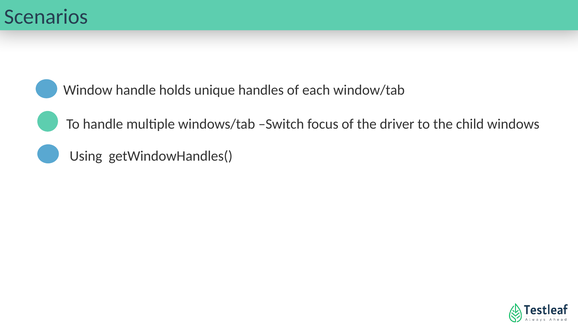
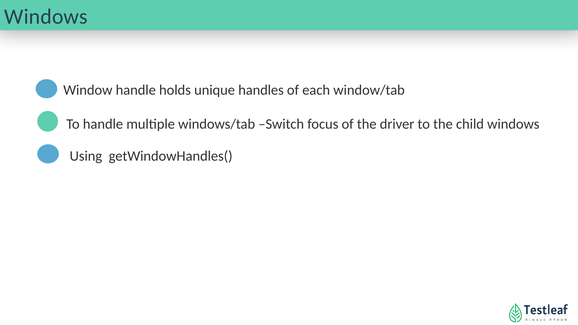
Scenarios: Scenarios -> Windows (46, 17)
